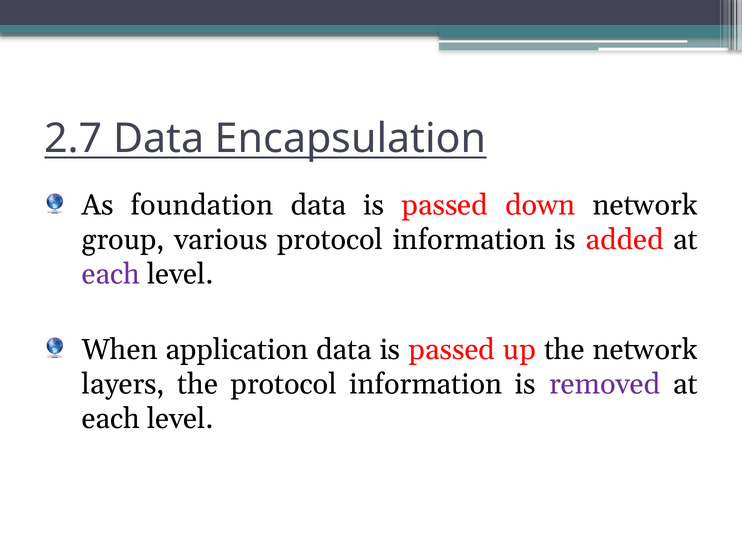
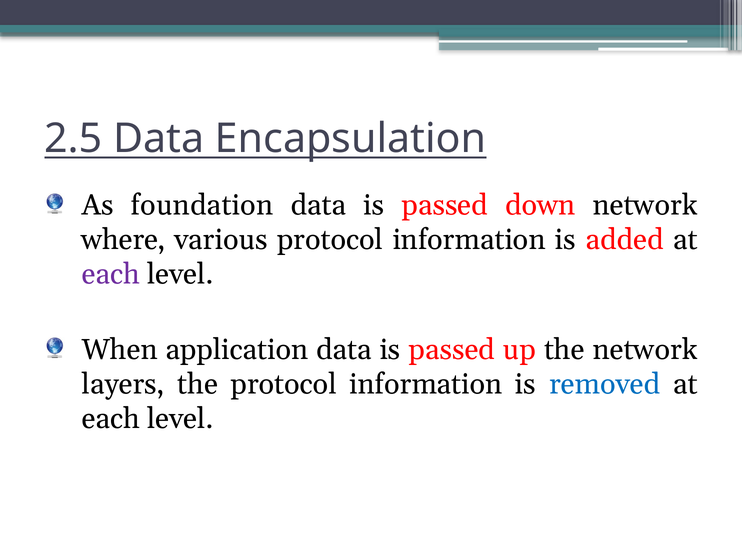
2.7: 2.7 -> 2.5 (73, 139)
group: group -> where (123, 240)
removed colour: purple -> blue (605, 384)
